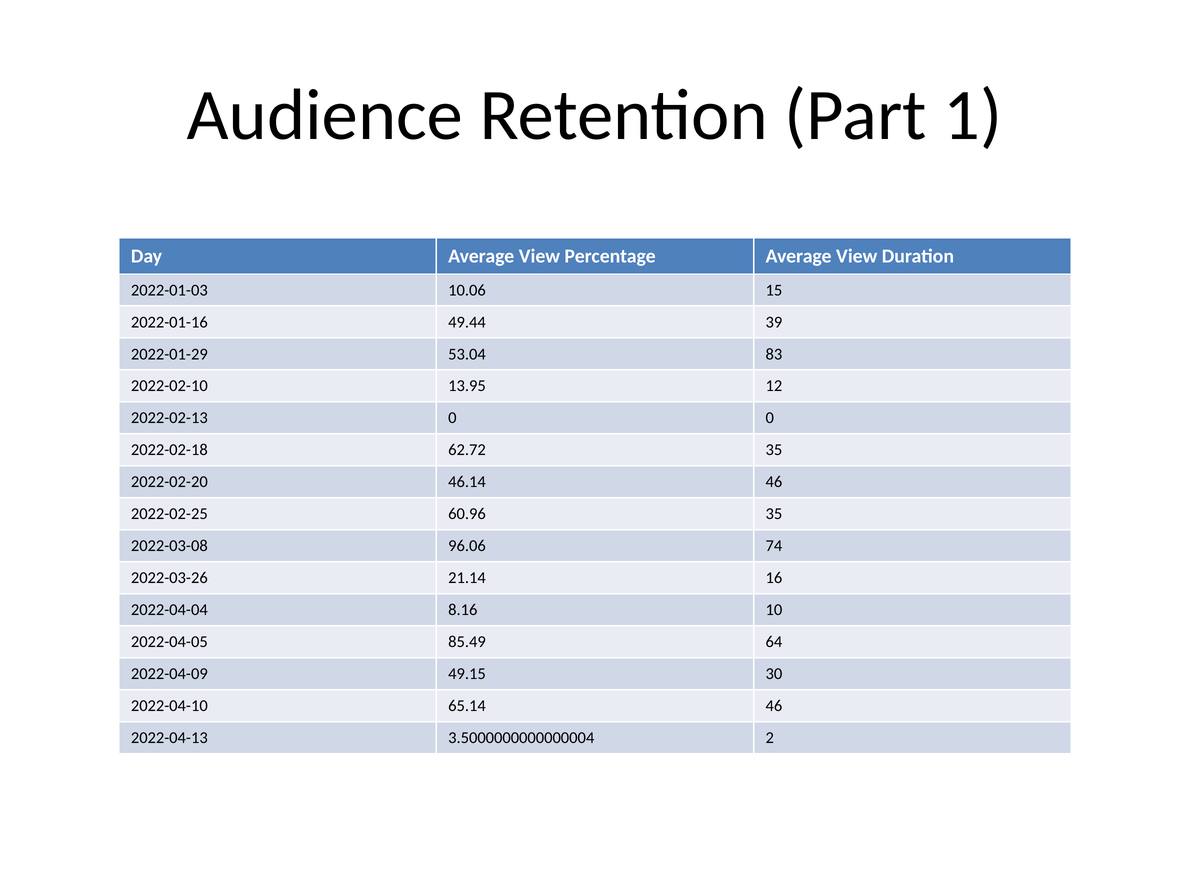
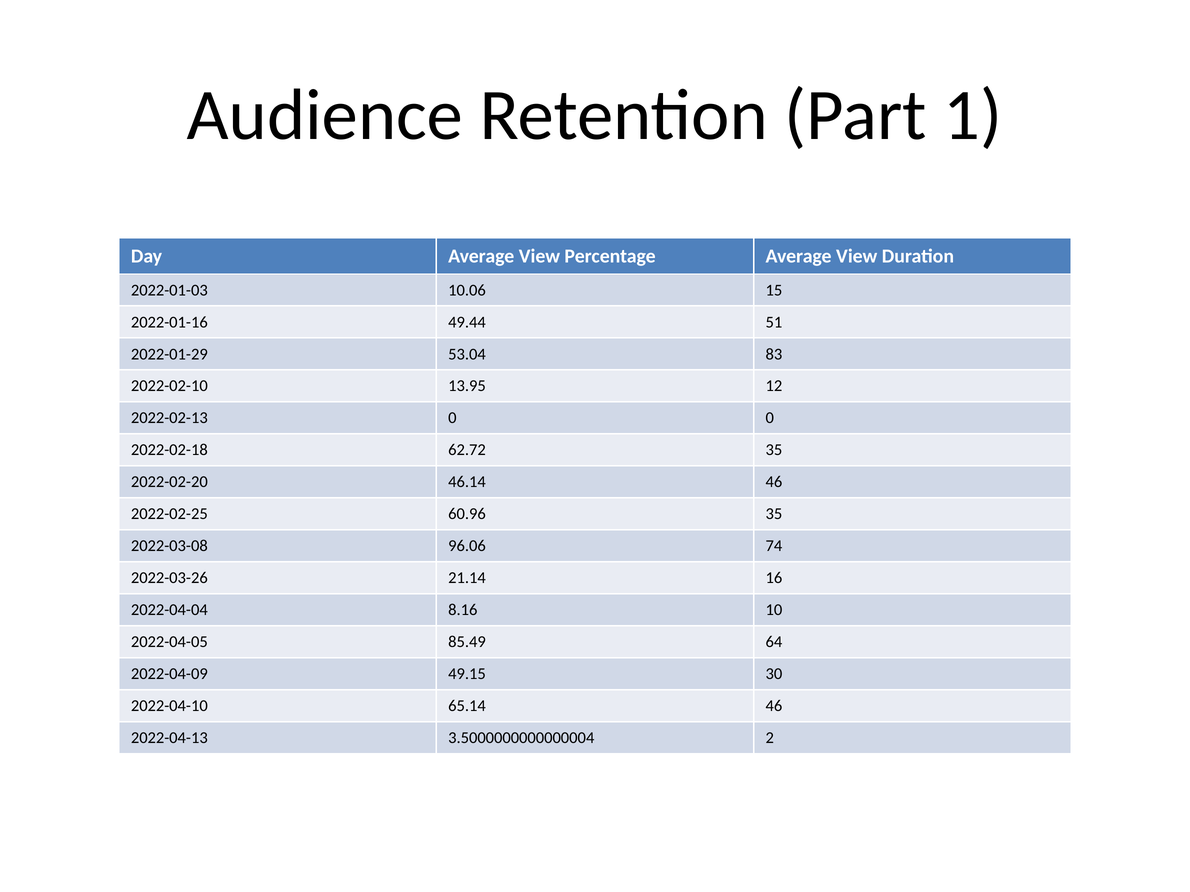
39: 39 -> 51 (774, 322)
